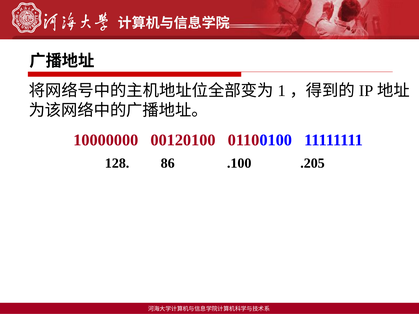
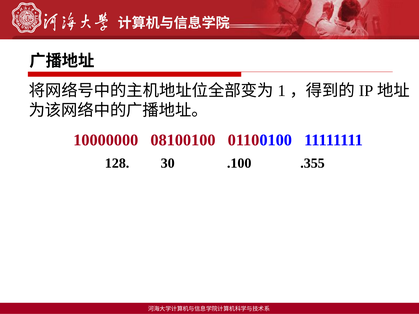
00120100: 00120100 -> 08100100 (183, 140)
86: 86 -> 30 (168, 163)
.205: .205 -> .355 (313, 163)
